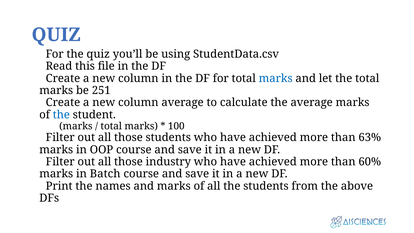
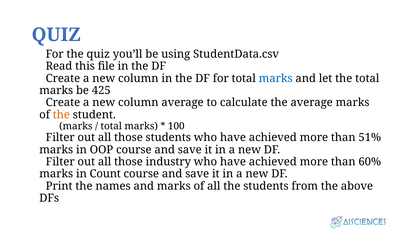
251: 251 -> 425 (101, 90)
the colour: blue -> orange (61, 115)
63%: 63% -> 51% (370, 137)
Batch: Batch -> Count (105, 174)
